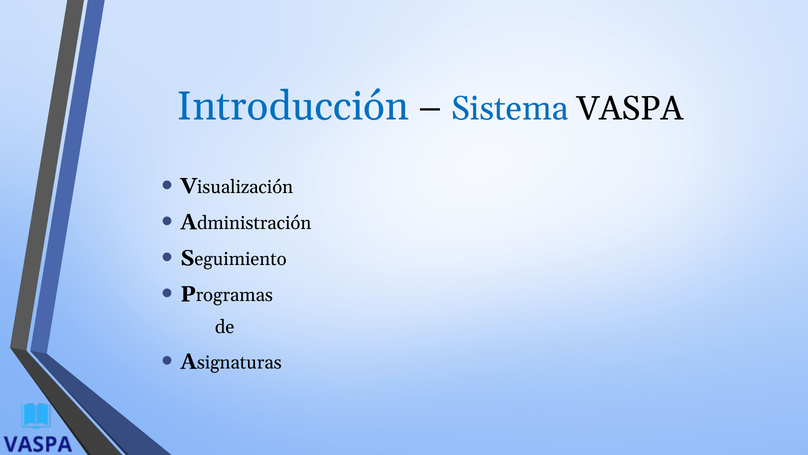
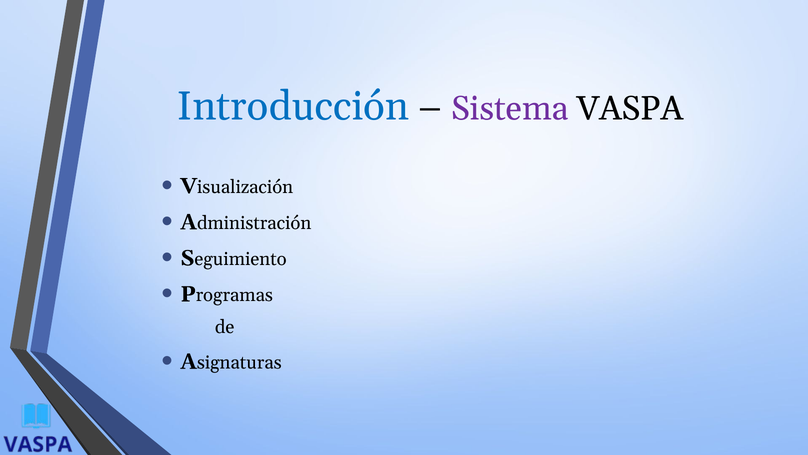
Sistema colour: blue -> purple (510, 109)
